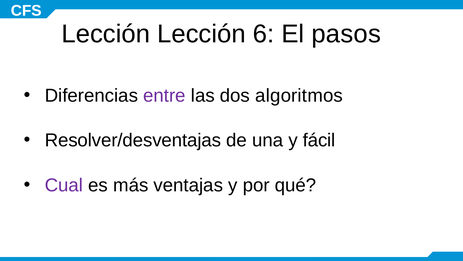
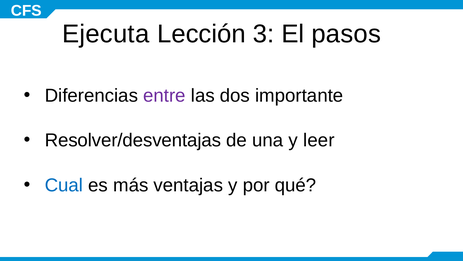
Lección: Lección -> Ejecuta (106, 34)
6: 6 -> 3 (264, 34)
algoritmos: algoritmos -> importante (299, 95)
fácil: fácil -> leer (319, 140)
Cual colour: purple -> blue (64, 185)
